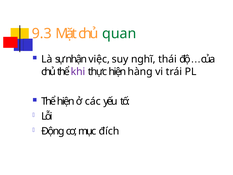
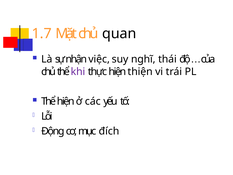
9.3: 9.3 -> 1.7 (42, 33)
quan colour: green -> black (119, 33)
hàng: hàng -> thiện (140, 72)
